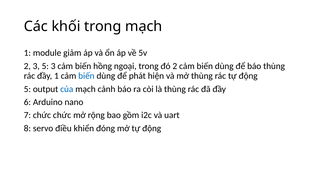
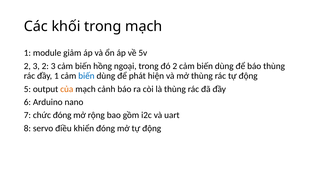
3 5: 5 -> 2 (45, 66)
của colour: blue -> orange (67, 89)
chức chức: chức -> đóng (62, 115)
